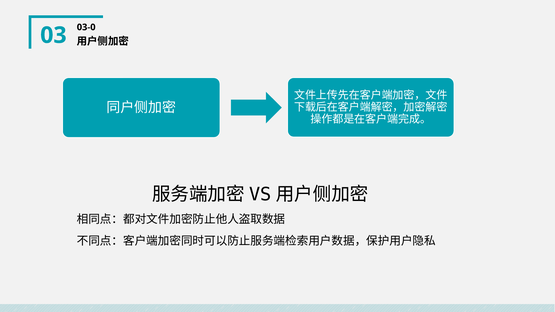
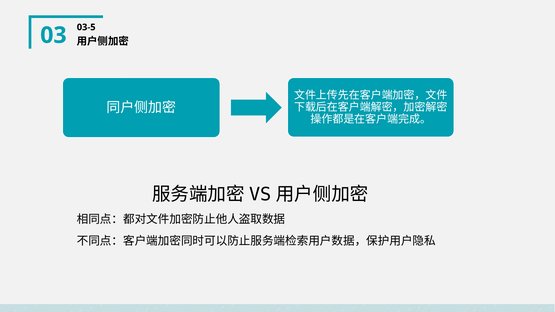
03-0: 03-0 -> 03-5 (86, 27)
